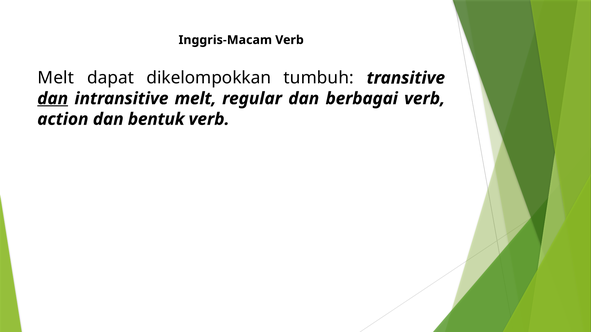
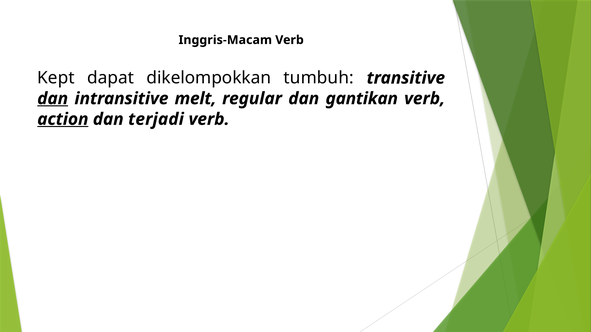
Melt: Melt -> Kept (56, 78)
berbagai: berbagai -> gantikan (362, 99)
action underline: none -> present (63, 119)
bentuk: bentuk -> terjadi (156, 119)
